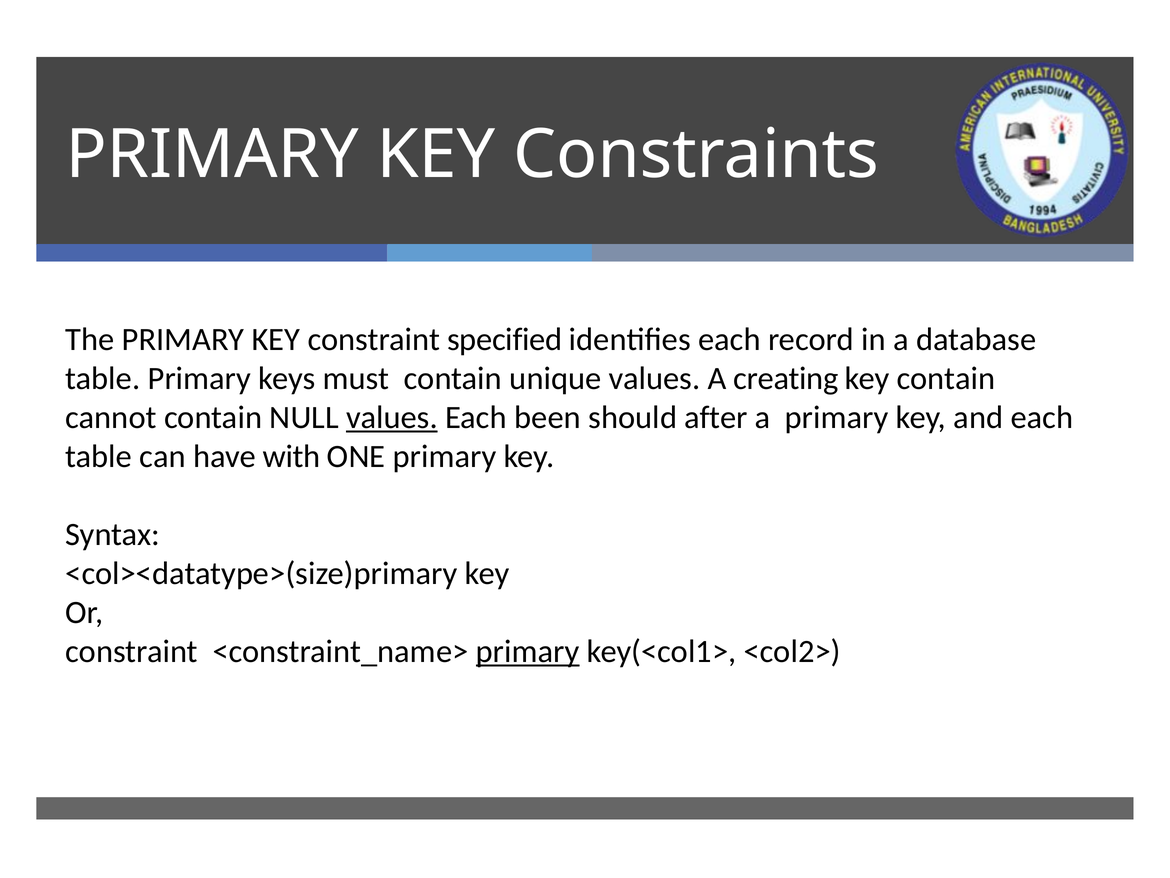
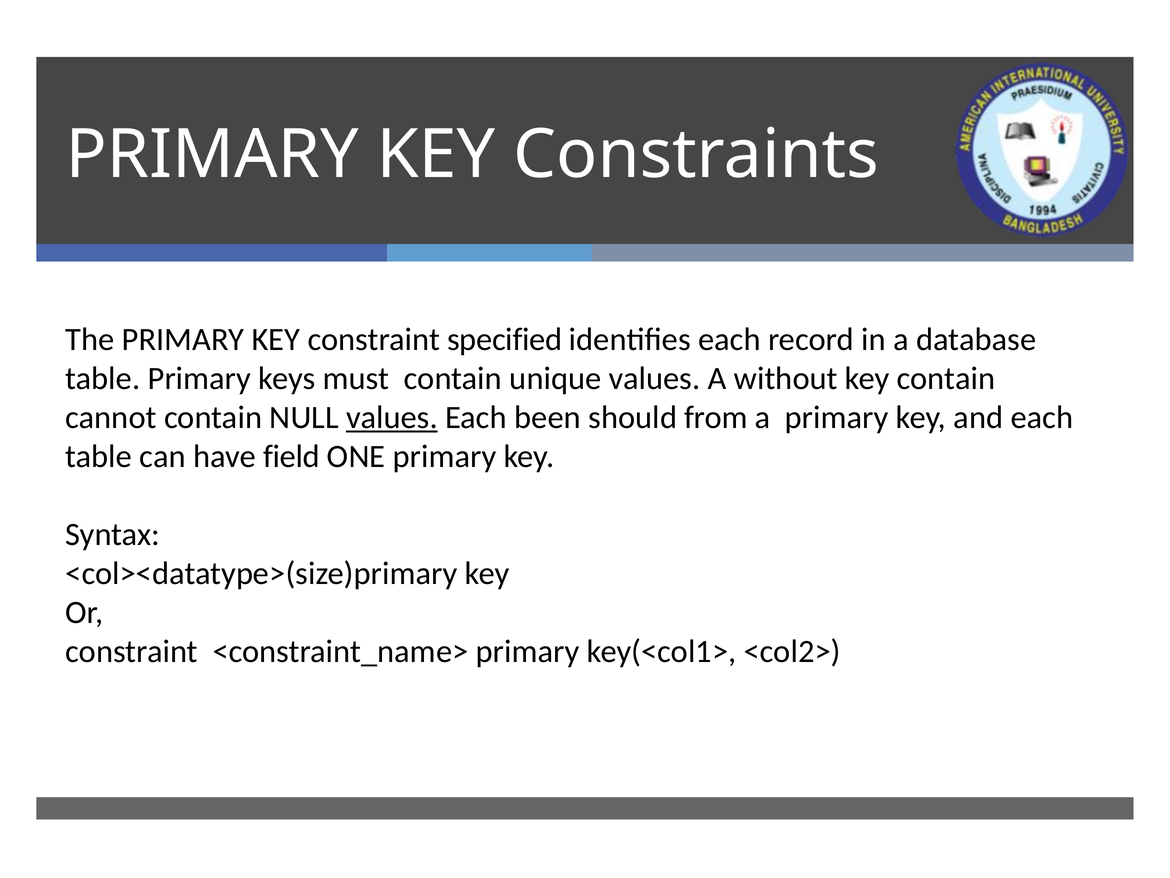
creating: creating -> without (786, 378)
after: after -> from (716, 417)
with: with -> field (292, 456)
primary underline: present -> none (528, 651)
